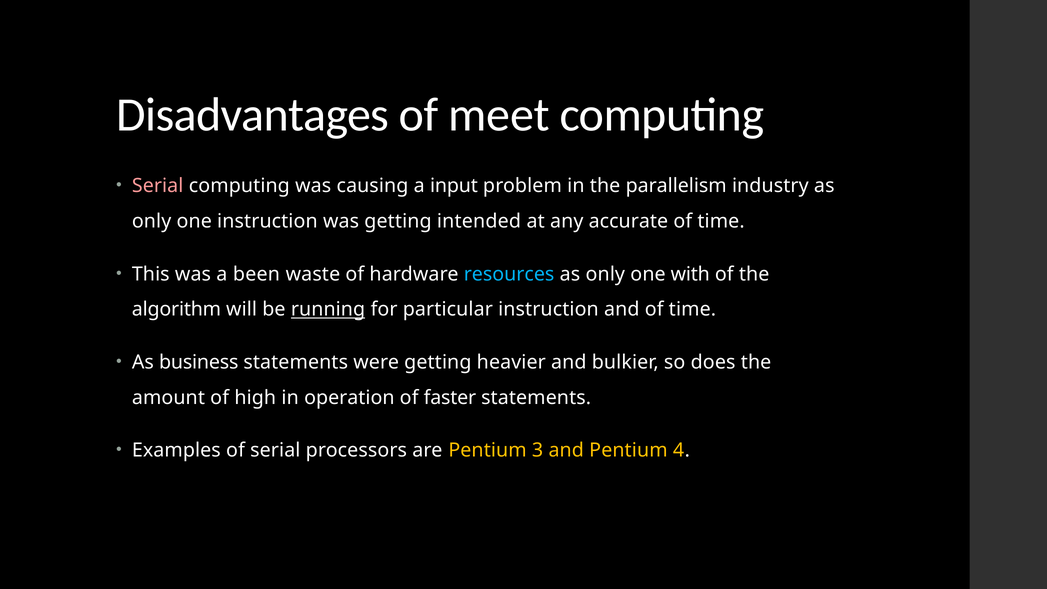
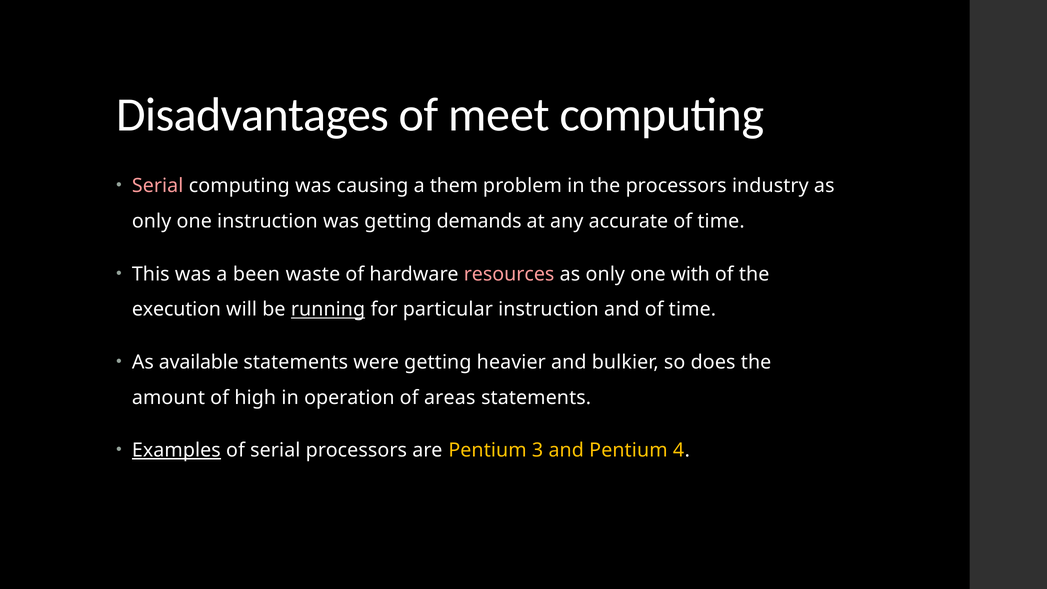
input: input -> them (454, 186)
the parallelism: parallelism -> processors (676, 186)
intended: intended -> demands (479, 221)
resources colour: light blue -> pink (509, 274)
algorithm: algorithm -> execution (176, 309)
business: business -> available (199, 362)
faster: faster -> areas (450, 398)
Examples underline: none -> present (176, 450)
